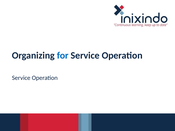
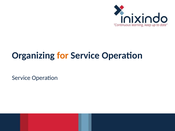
for colour: blue -> orange (63, 56)
